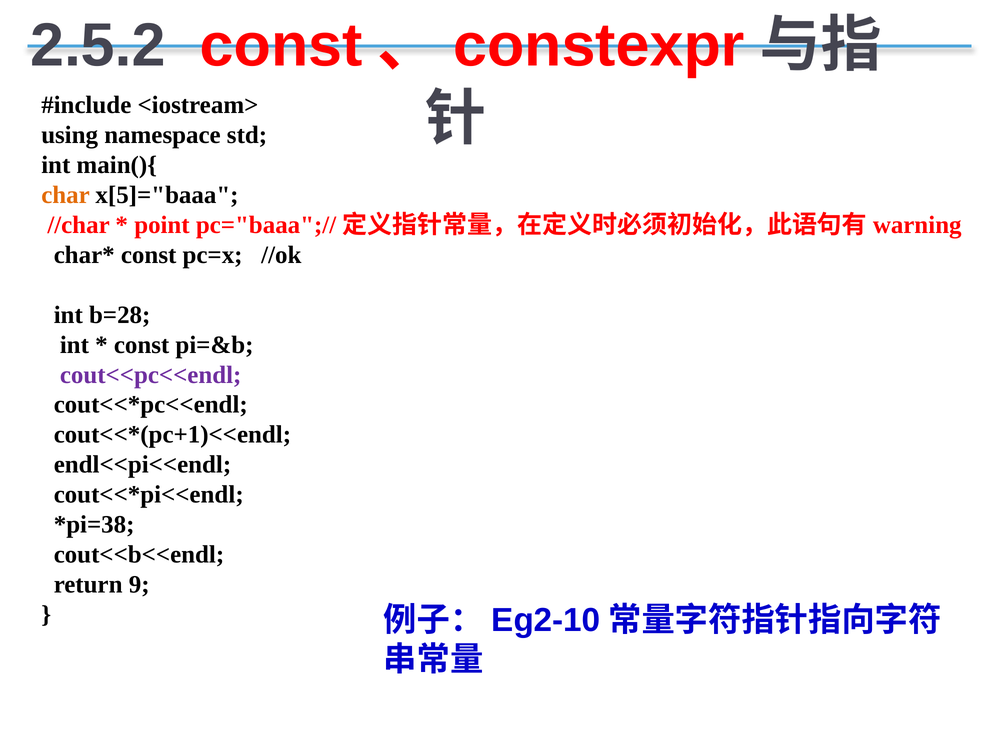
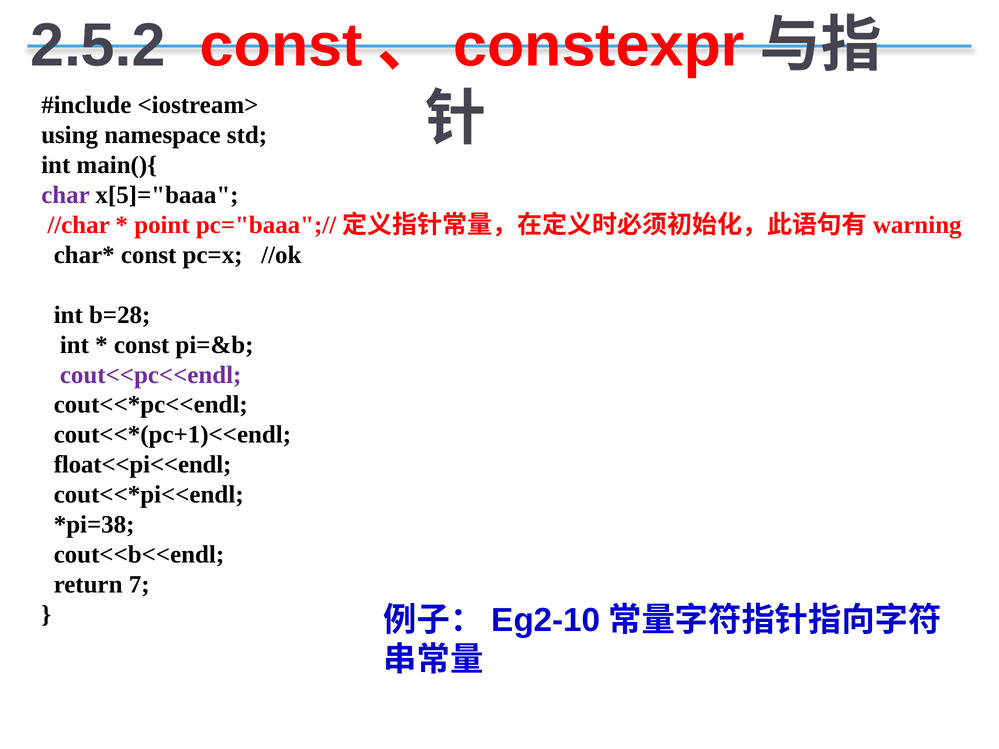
char colour: orange -> purple (66, 195)
endl<<pi<<endl: endl<<pi<<endl -> float<<pi<<endl (143, 465)
9: 9 -> 7 (139, 585)
